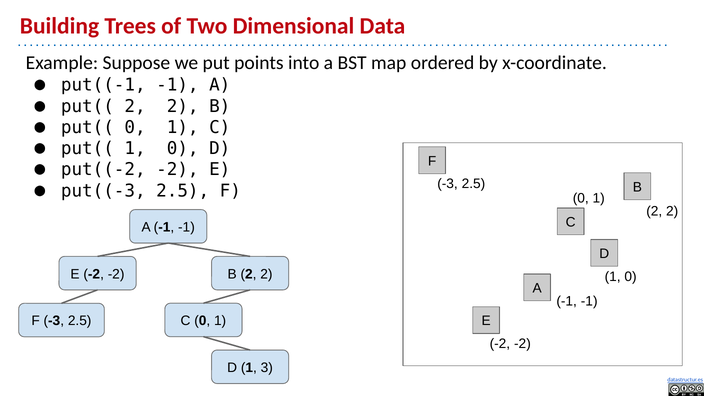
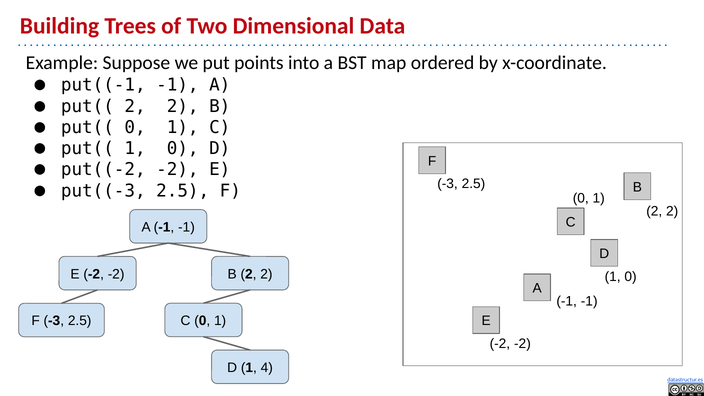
3: 3 -> 4 (267, 368)
